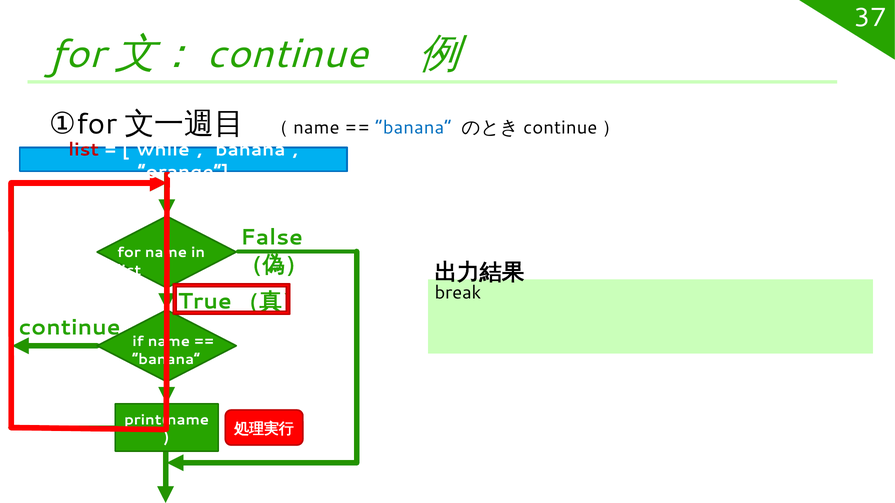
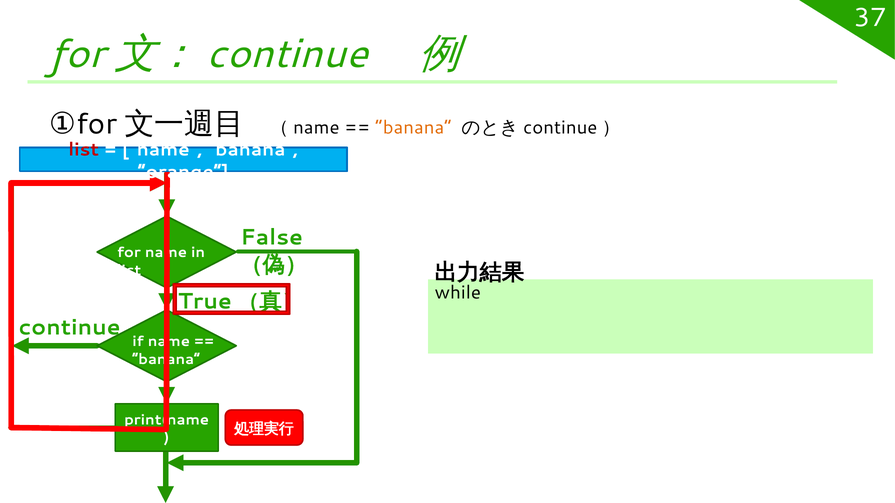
banana colour: blue -> orange (414, 128)
while: while -> name (162, 150)
break: break -> while (458, 293)
